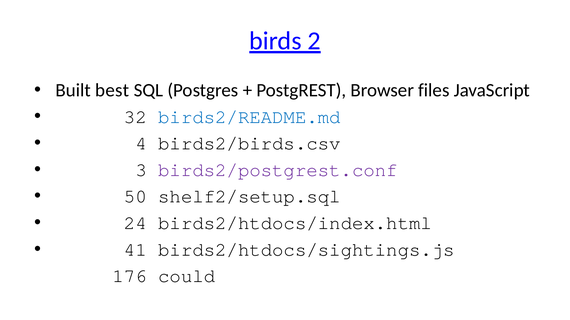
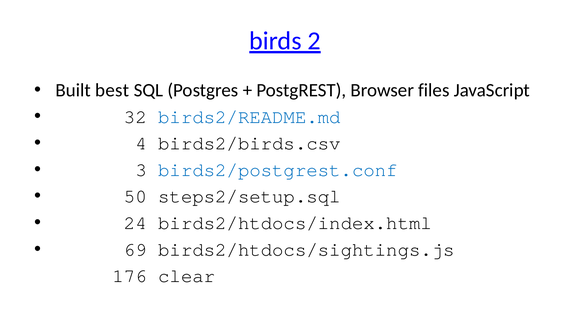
birds2/postgrest.conf colour: purple -> blue (278, 170)
shelf2/setup.sql: shelf2/setup.sql -> steps2/setup.sql (249, 197)
41: 41 -> 69 (135, 250)
could: could -> clear (187, 277)
